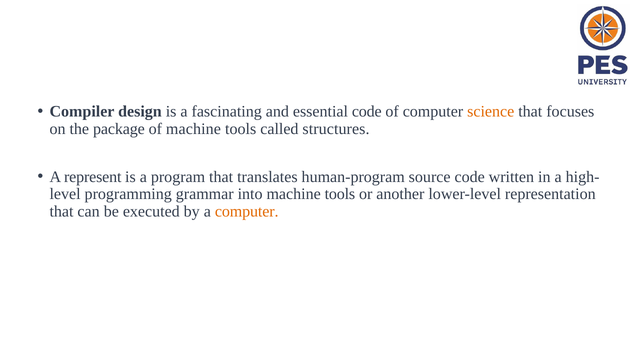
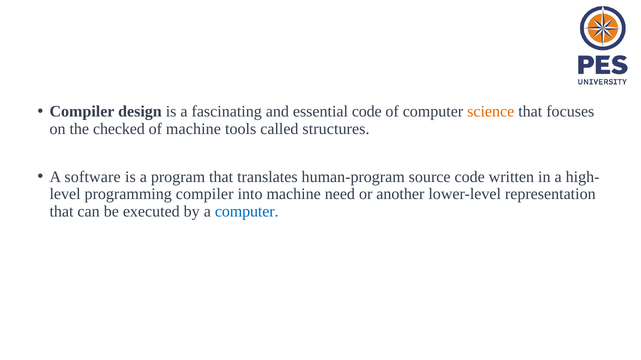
package: package -> checked (119, 129)
represent: represent -> software (93, 177)
programming grammar: grammar -> compiler (205, 194)
into machine tools: tools -> need (340, 194)
computer colour: orange -> blue (247, 212)
